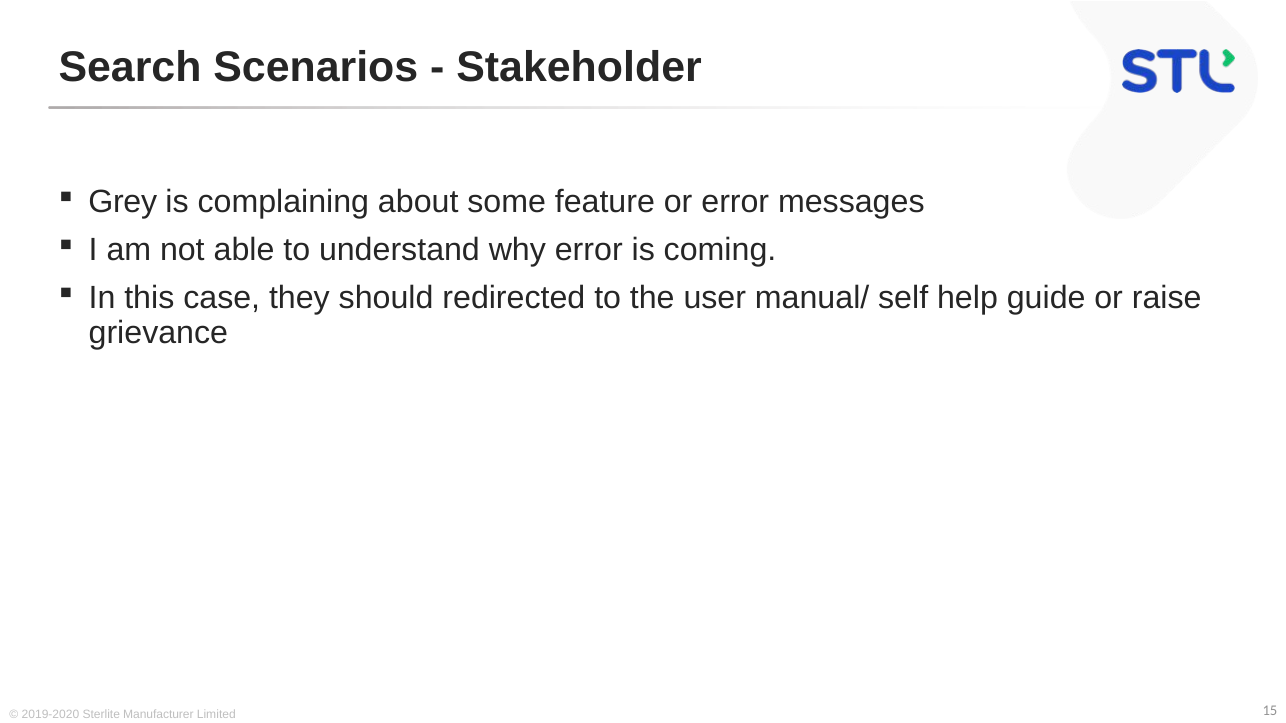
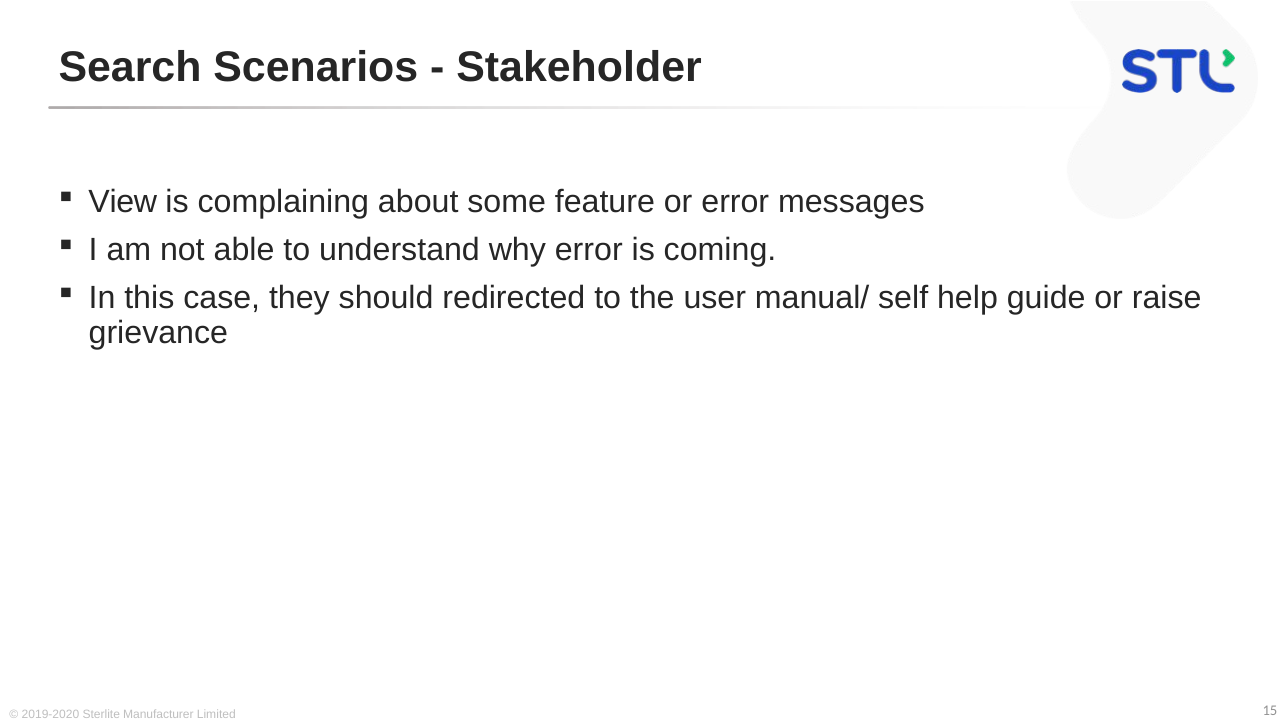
Grey: Grey -> View (123, 202)
